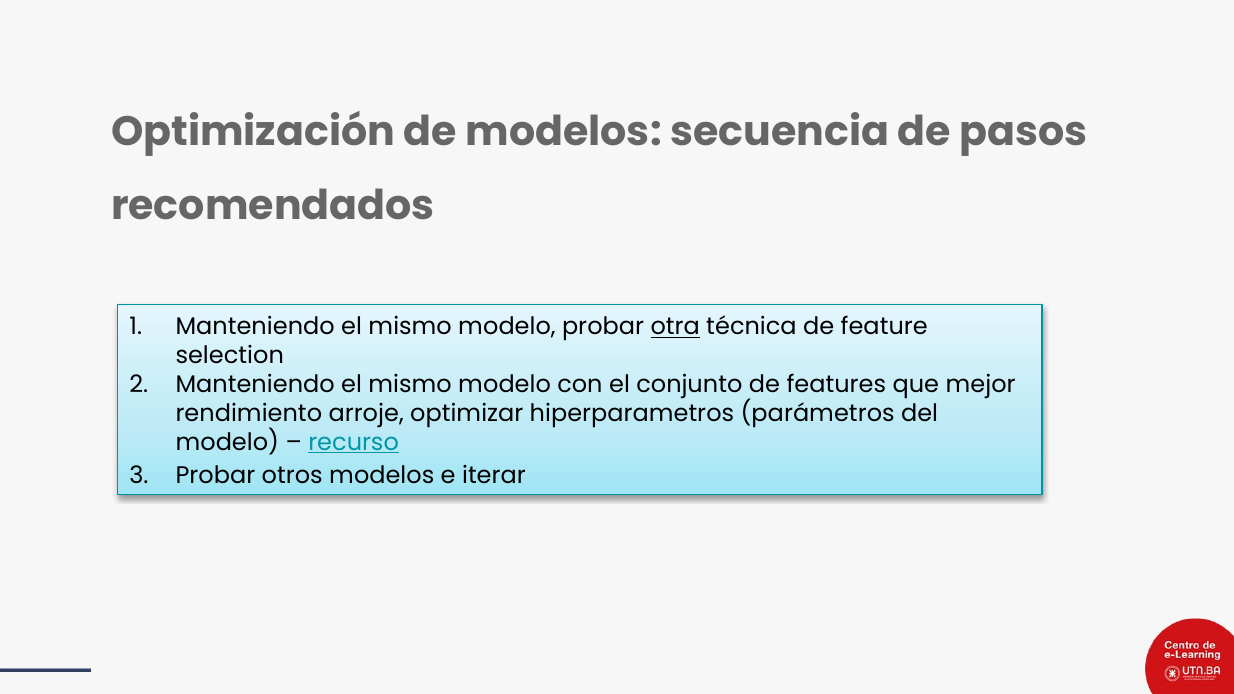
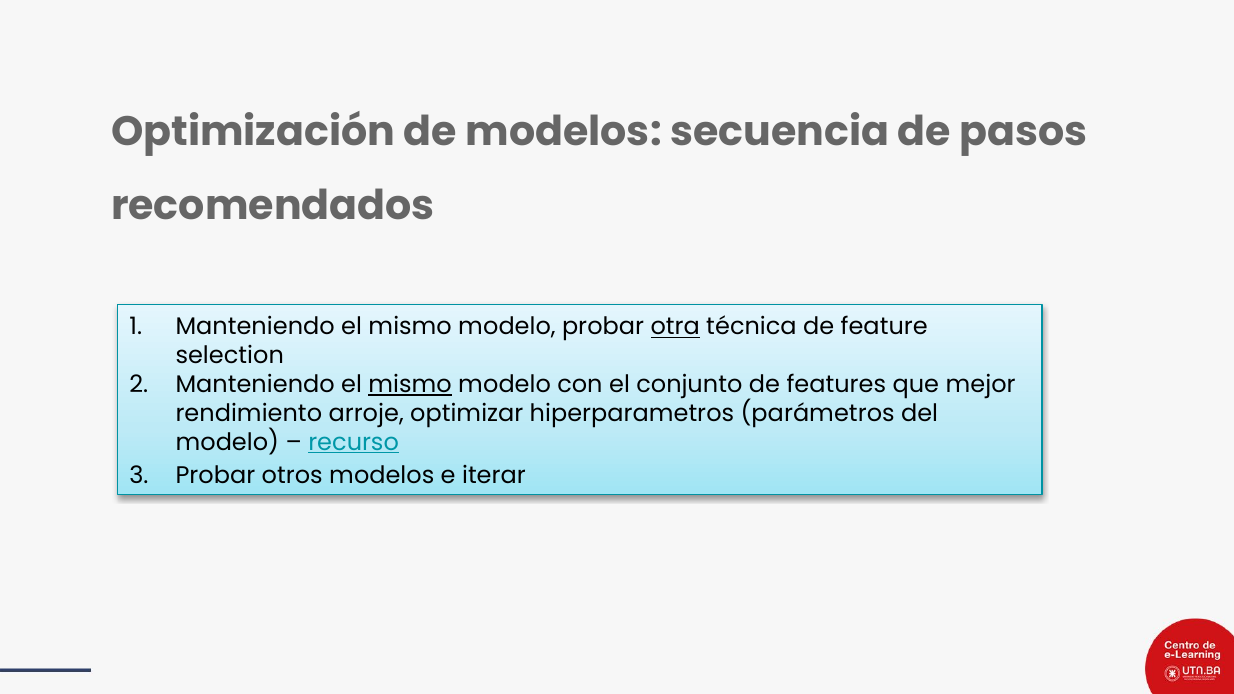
mismo underline: none -> present (410, 385)
